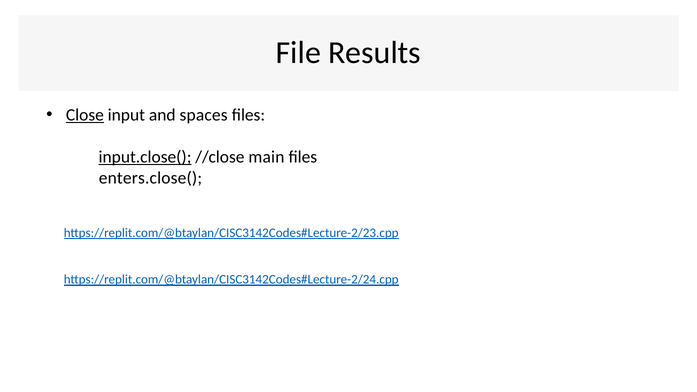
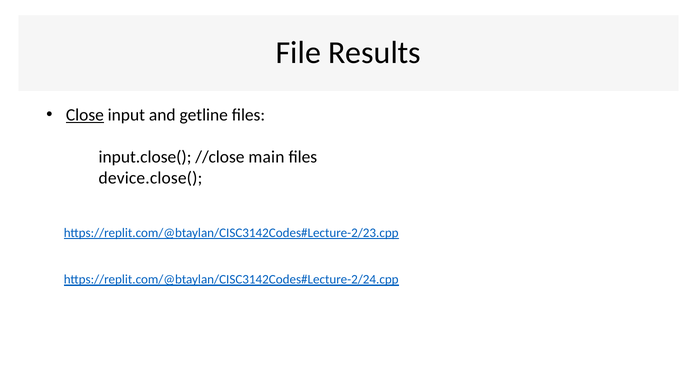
spaces: spaces -> getline (204, 115)
input.close( underline: present -> none (145, 157)
enters.close(: enters.close( -> device.close( (150, 178)
